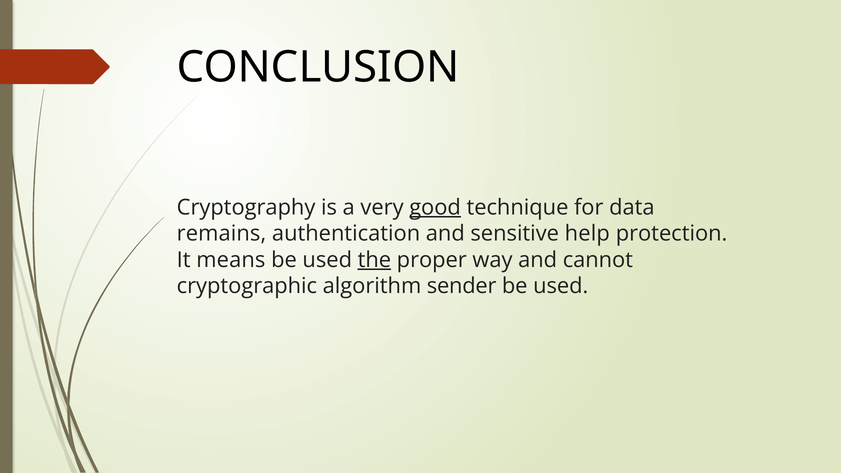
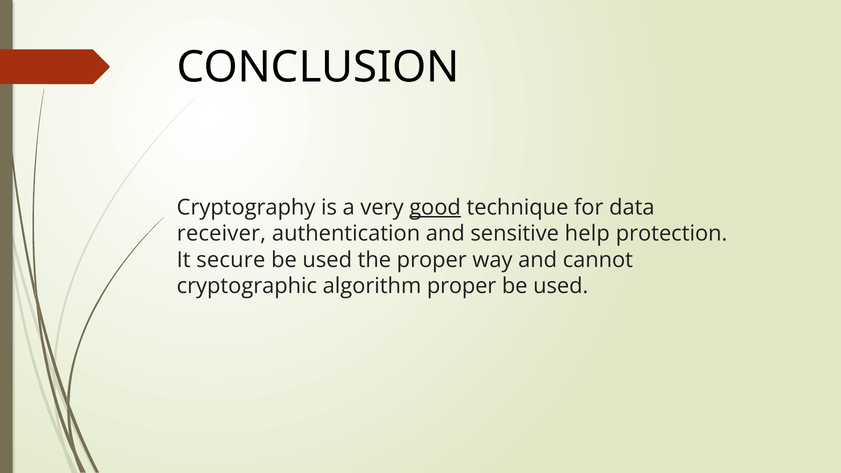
remains: remains -> receiver (221, 234)
means: means -> secure (231, 260)
the underline: present -> none (374, 260)
algorithm sender: sender -> proper (462, 286)
